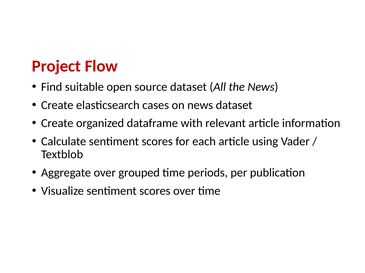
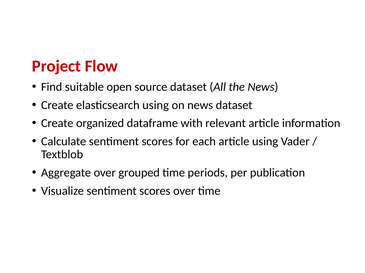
elasticsearch cases: cases -> using (156, 105)
